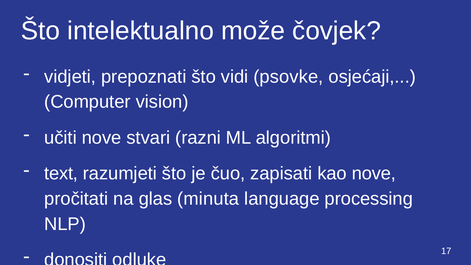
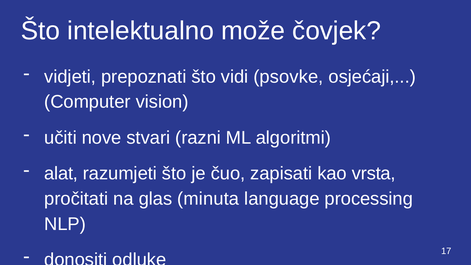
text: text -> alat (61, 173)
kao nove: nove -> vrsta (374, 173)
